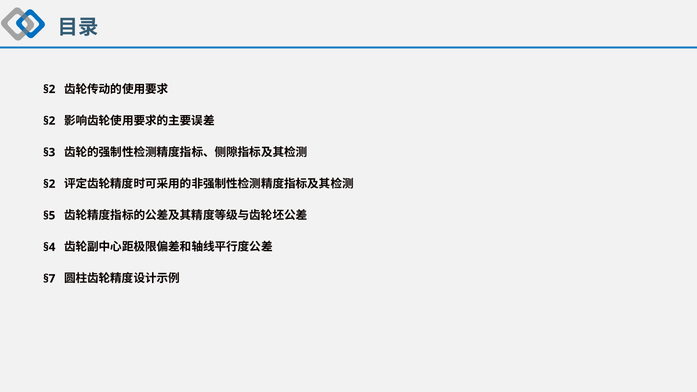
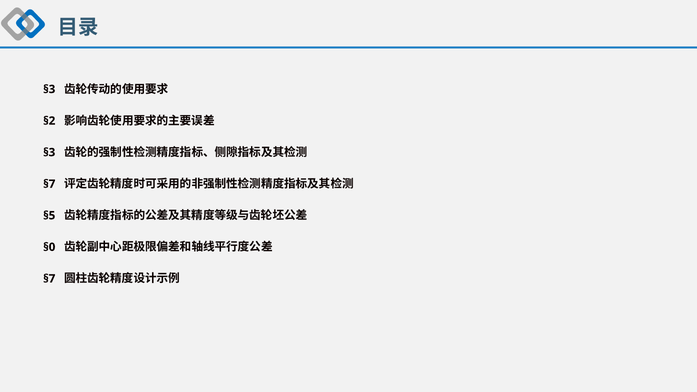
§2: §2 -> §3 (49, 89)
§2: §2 -> §7 (49, 184)
§4: §4 -> §0 (49, 247)
